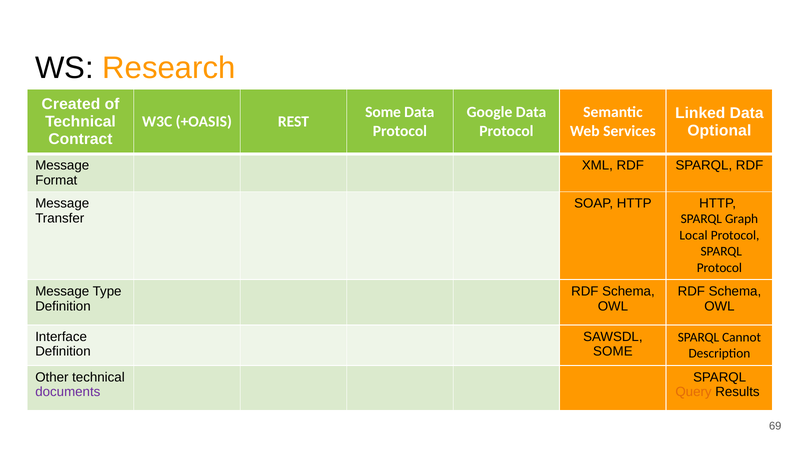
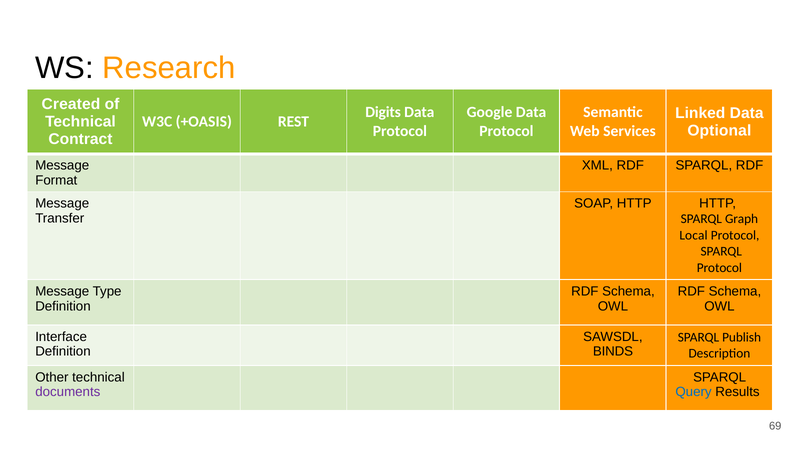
Some: Some -> Digits (383, 112)
Cannot: Cannot -> Publish (742, 337)
SOME: SOME -> BINDS (613, 352)
Query colour: orange -> blue (694, 392)
